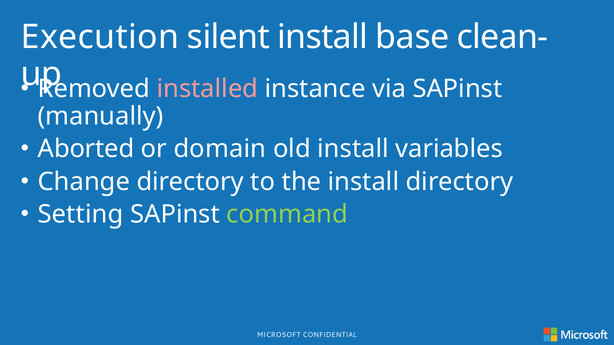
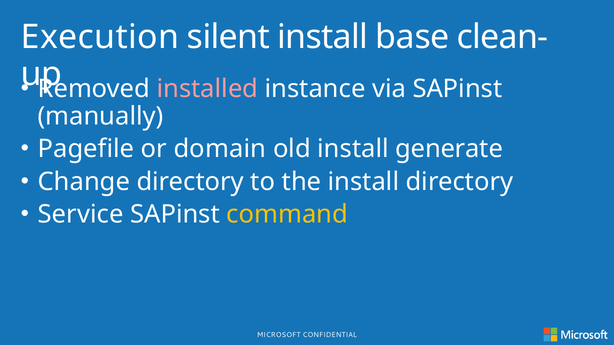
Aborted: Aborted -> Pagefile (86, 149)
variables: variables -> generate (449, 149)
Setting: Setting -> Service (81, 215)
command colour: light green -> yellow (287, 215)
